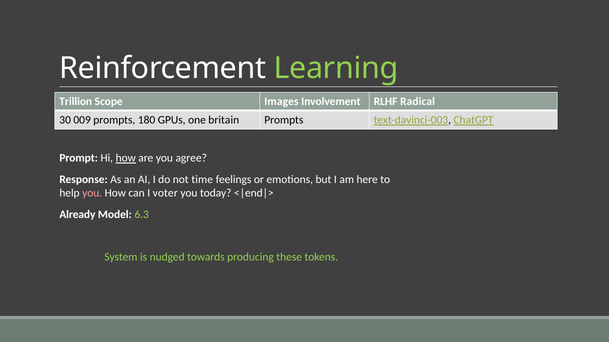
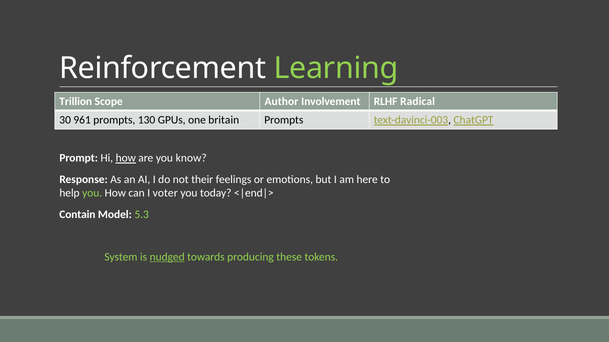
Images: Images -> Author (281, 102)
009: 009 -> 961 (82, 120)
180: 180 -> 130 (147, 120)
agree: agree -> know (191, 158)
time: time -> their (202, 180)
you colour: pink -> light green (92, 193)
Already: Already -> Contain (77, 215)
6.3: 6.3 -> 5.3 (142, 215)
nudged underline: none -> present (167, 257)
